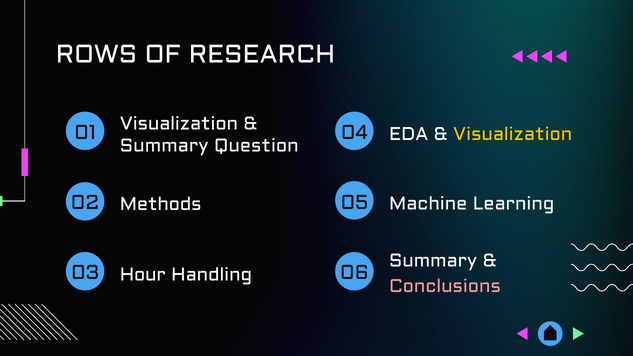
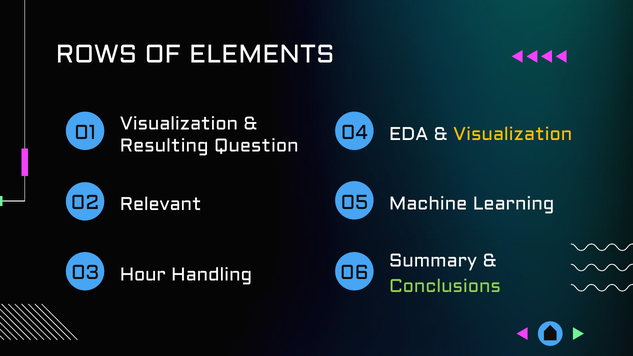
RESEARCH: RESEARCH -> ELEMENTS (262, 54)
Summary: Summary -> Resulting (164, 146)
Methods: Methods -> Relevant (161, 204)
Conclusions colour: pink -> light green (445, 286)
